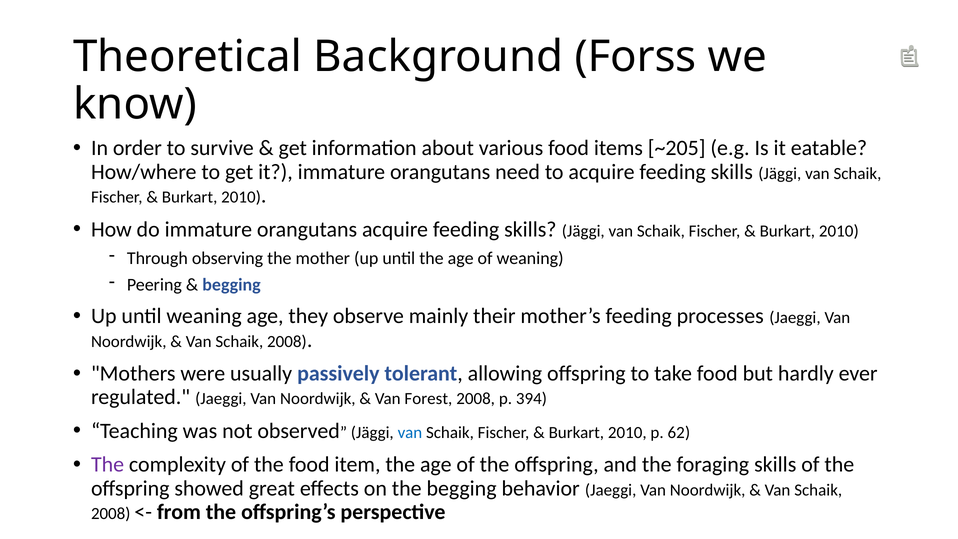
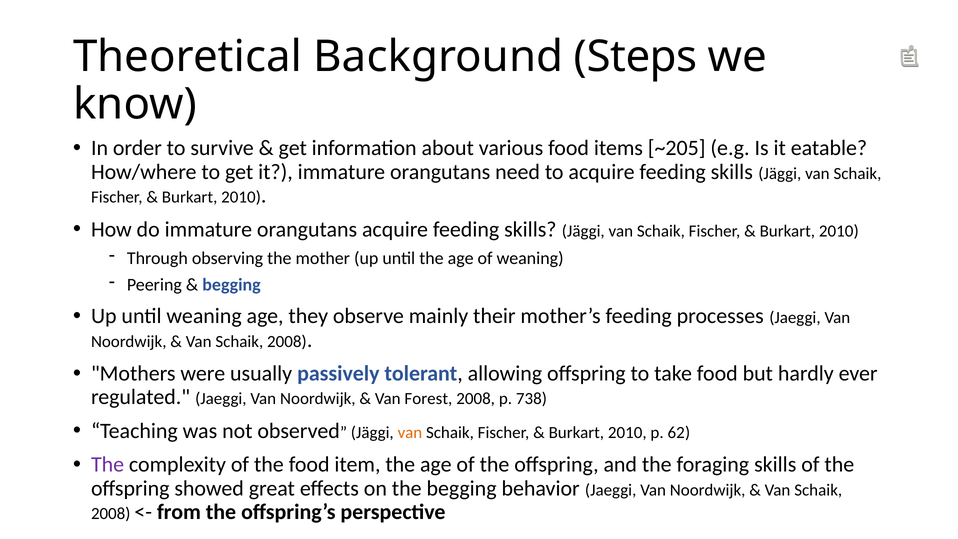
Forss: Forss -> Steps (636, 57)
394: 394 -> 738 (531, 399)
van colour: blue -> orange (410, 432)
